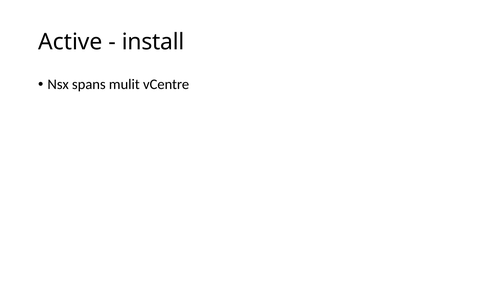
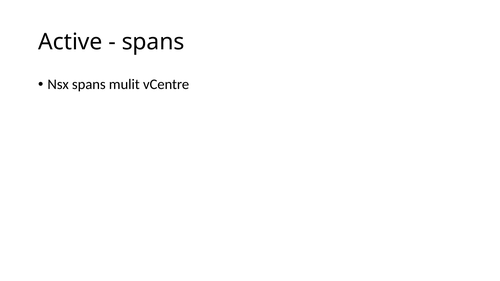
install: install -> spans (153, 42)
